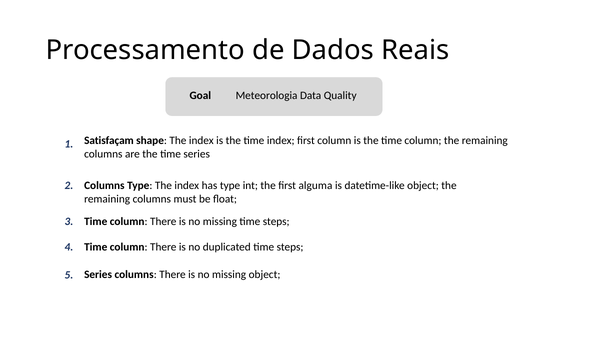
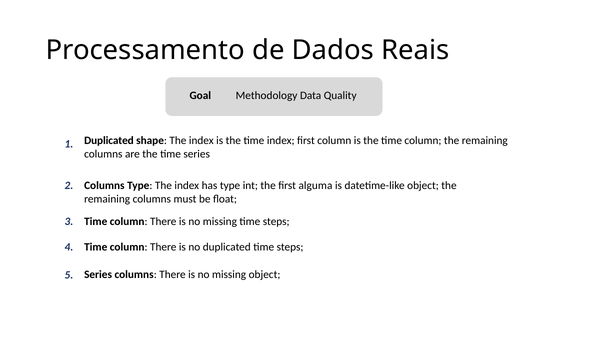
Meteorologia: Meteorologia -> Methodology (267, 96)
Satisfaçam: Satisfaçam -> Duplicated (109, 141)
